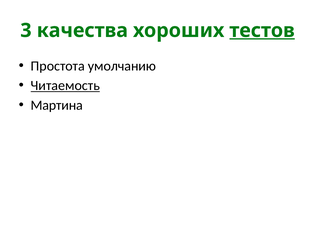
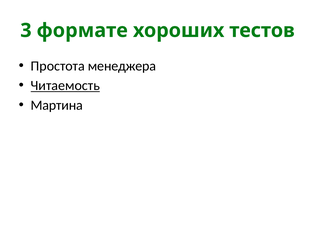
качества: качества -> формате (82, 31)
тестов underline: present -> none (262, 31)
умолчанию: умолчанию -> менеджера (122, 66)
